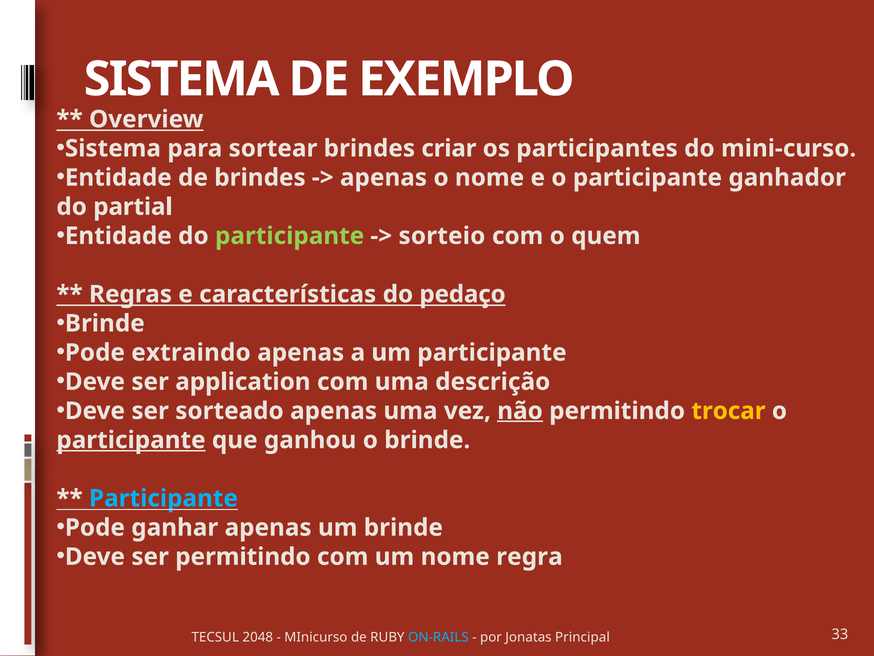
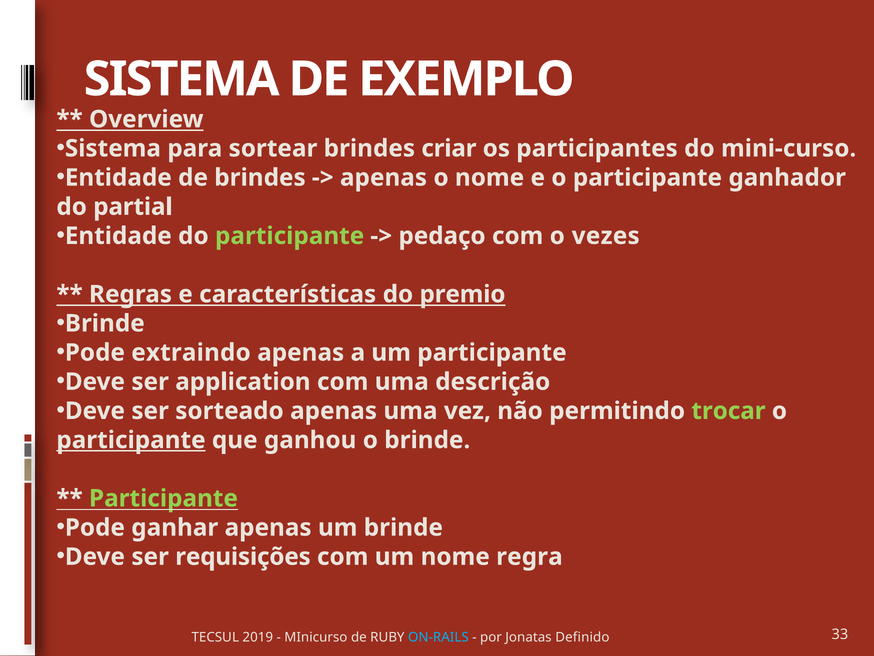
sorteio: sorteio -> pedaço (442, 236)
quem: quem -> vezes (606, 236)
pedaço: pedaço -> premio (463, 294)
não underline: present -> none (520, 411)
trocar colour: yellow -> light green (729, 411)
Participante colour: light blue -> light green (163, 498)
ser permitindo: permitindo -> requisições (243, 556)
2048: 2048 -> 2019 (258, 637)
Principal: Principal -> Definido (582, 637)
